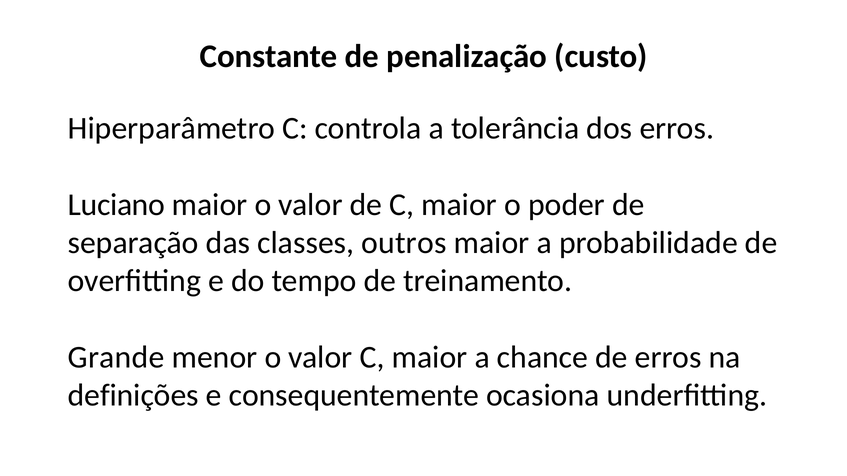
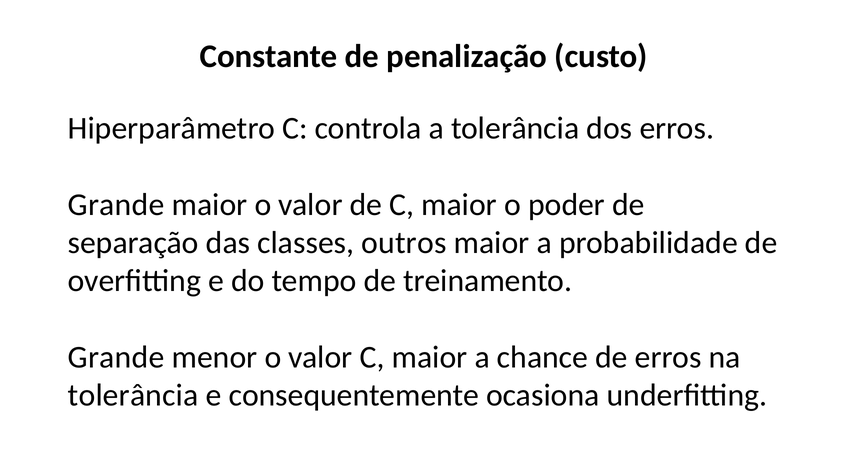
Luciano: Luciano -> Grande (116, 205)
definições: definições -> tolerância (133, 396)
